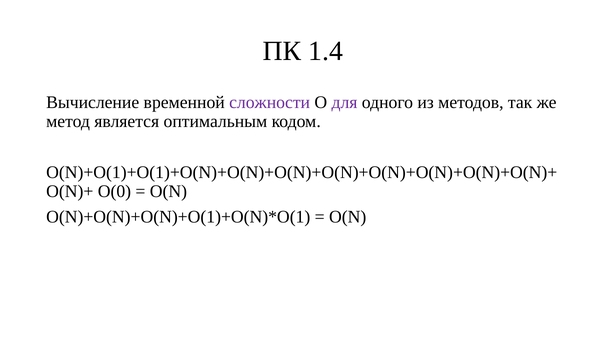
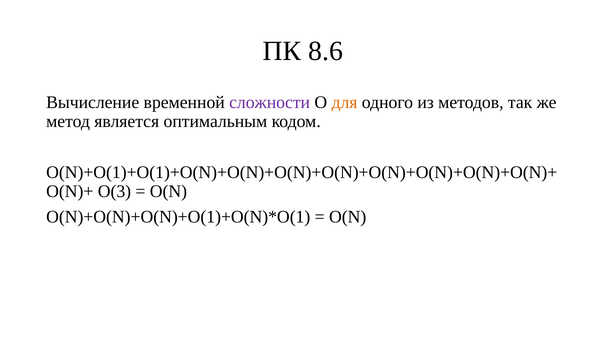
1.4: 1.4 -> 8.6 (326, 51)
для colour: purple -> orange (345, 102)
O(0: O(0 -> O(3 (114, 191)
